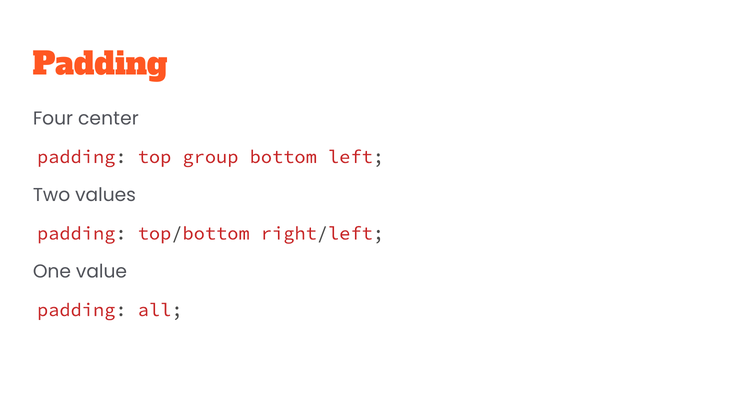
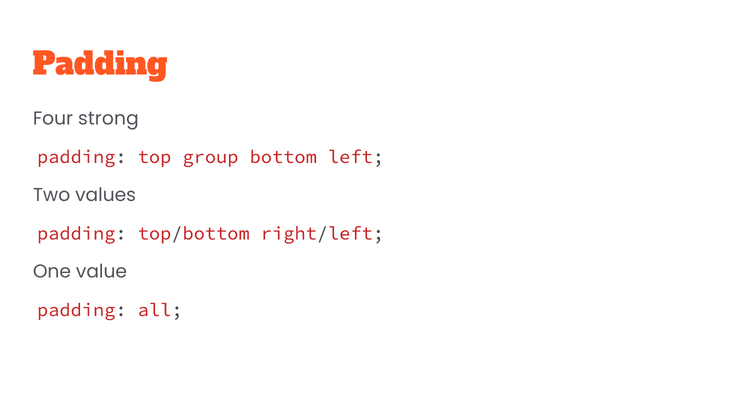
center: center -> strong (108, 118)
